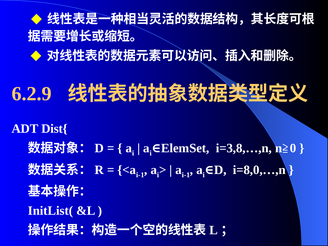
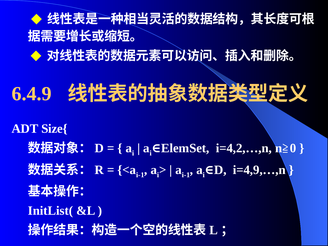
6.2.9: 6.2.9 -> 6.4.9 (32, 94)
Dist{: Dist{ -> Size{ (55, 129)
i=3,8,…,n: i=3,8,…,n -> i=4,2,…,n (244, 148)
i=8,0,…,n: i=8,0,…,n -> i=4,9,…,n (259, 170)
